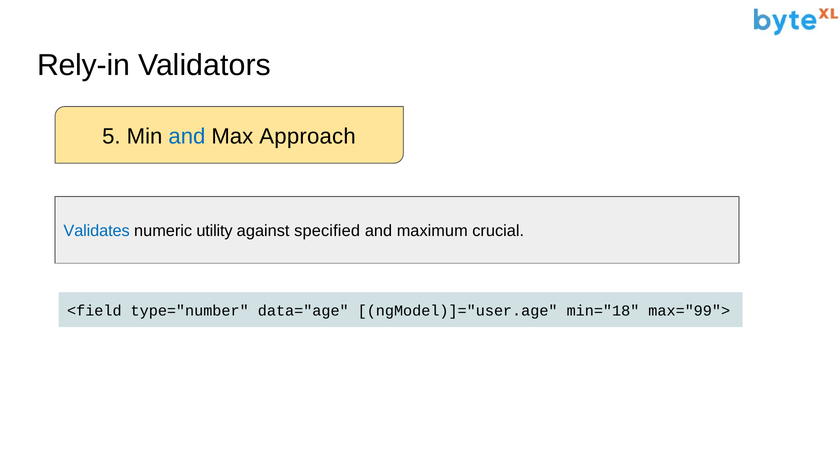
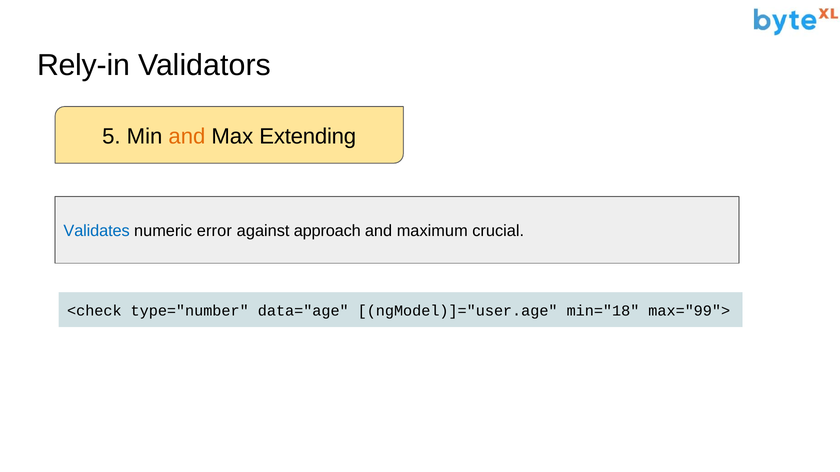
and colour: blue -> orange (187, 137)
Approach: Approach -> Extending (308, 137)
utility: utility -> error (214, 231)
specified: specified -> approach (327, 231)
<field: <field -> <check (94, 311)
